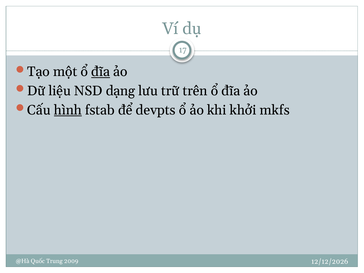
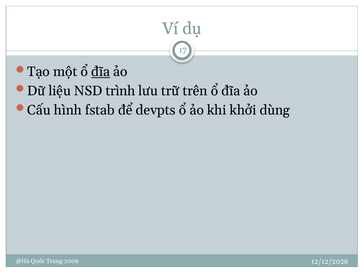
dạng: dạng -> trình (120, 91)
hình underline: present -> none (68, 110)
mkfs: mkfs -> dùng (275, 110)
